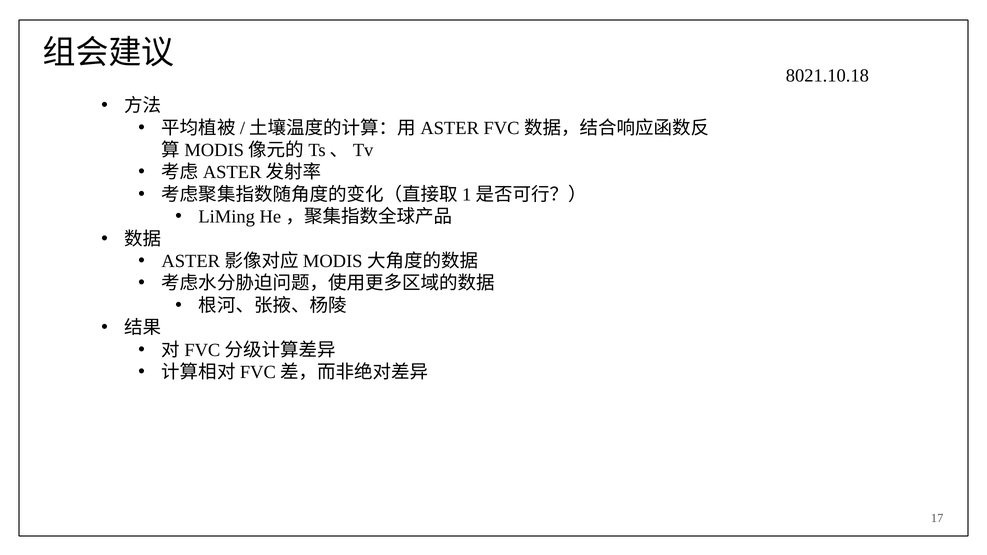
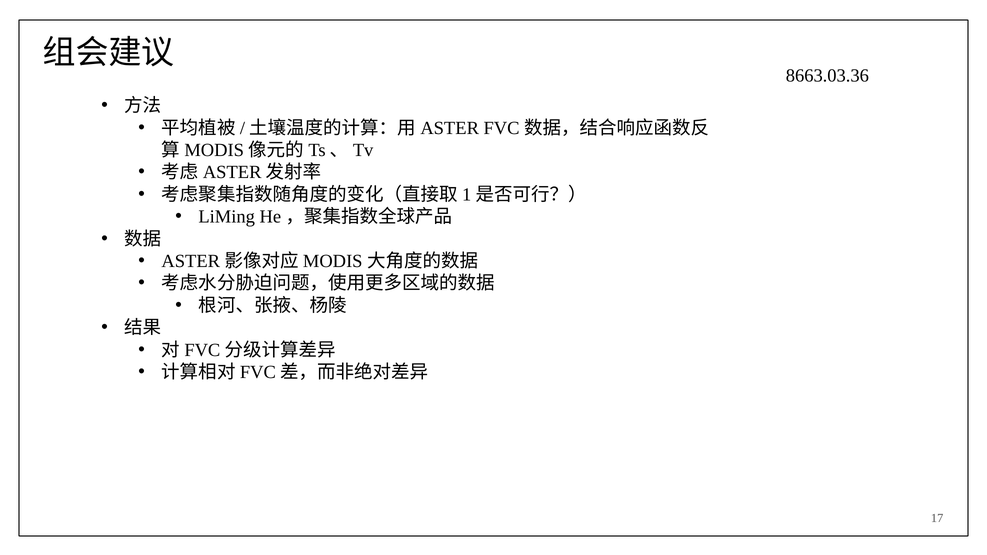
8021.10.18: 8021.10.18 -> 8663.03.36 (827, 76)
